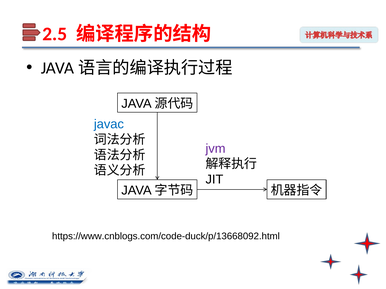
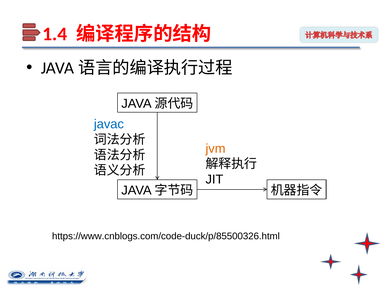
2.5: 2.5 -> 1.4 (55, 34)
jvm colour: purple -> orange (216, 149)
https://www.cnblogs.com/code-duck/p/13668092.html: https://www.cnblogs.com/code-duck/p/13668092.html -> https://www.cnblogs.com/code-duck/p/85500326.html (166, 237)
